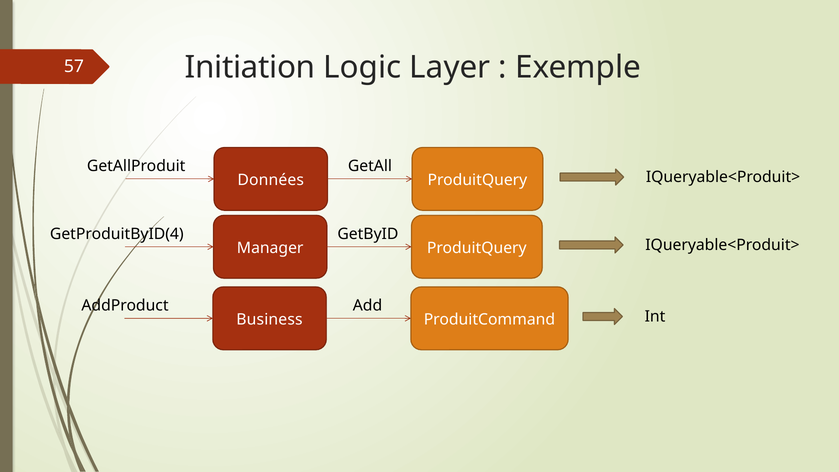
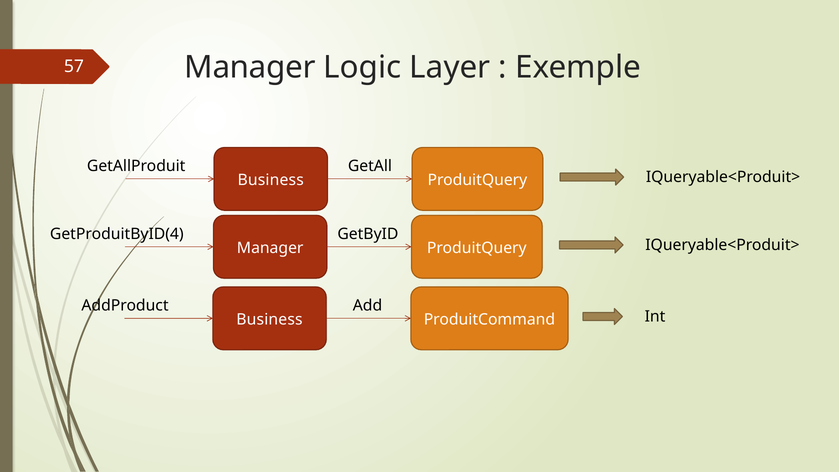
57 Initiation: Initiation -> Manager (250, 67)
Données: Données -> Business (271, 180)
